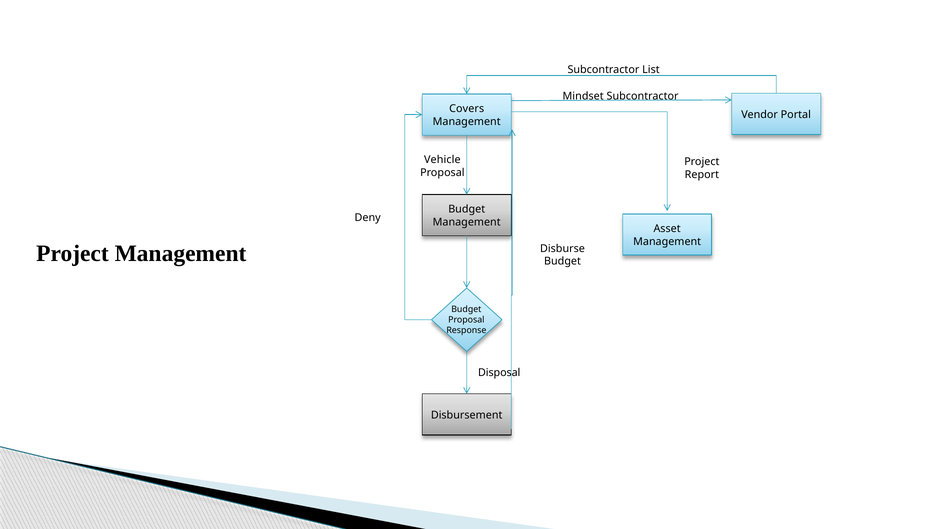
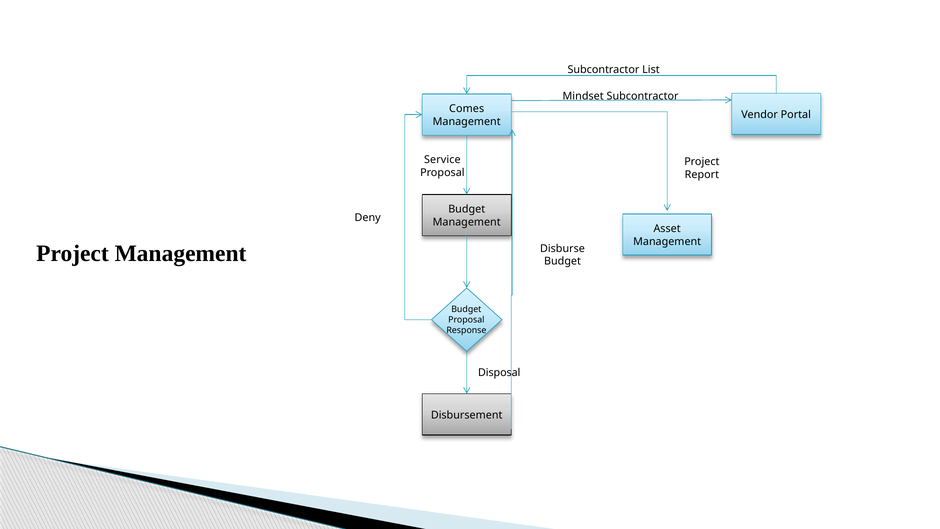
Covers: Covers -> Comes (467, 109)
Vehicle: Vehicle -> Service (442, 160)
